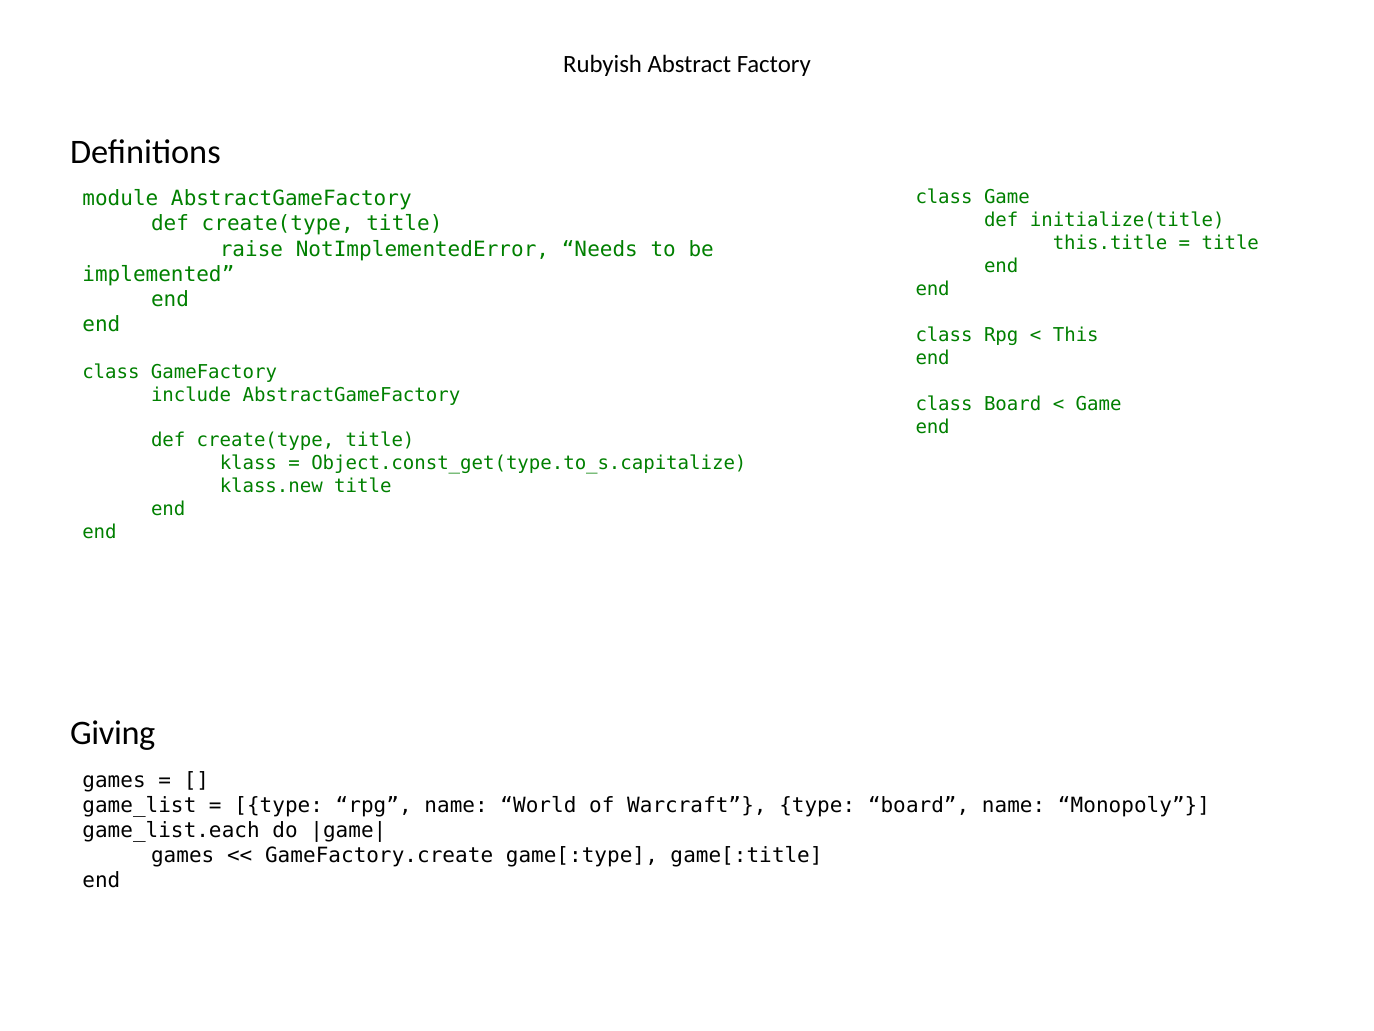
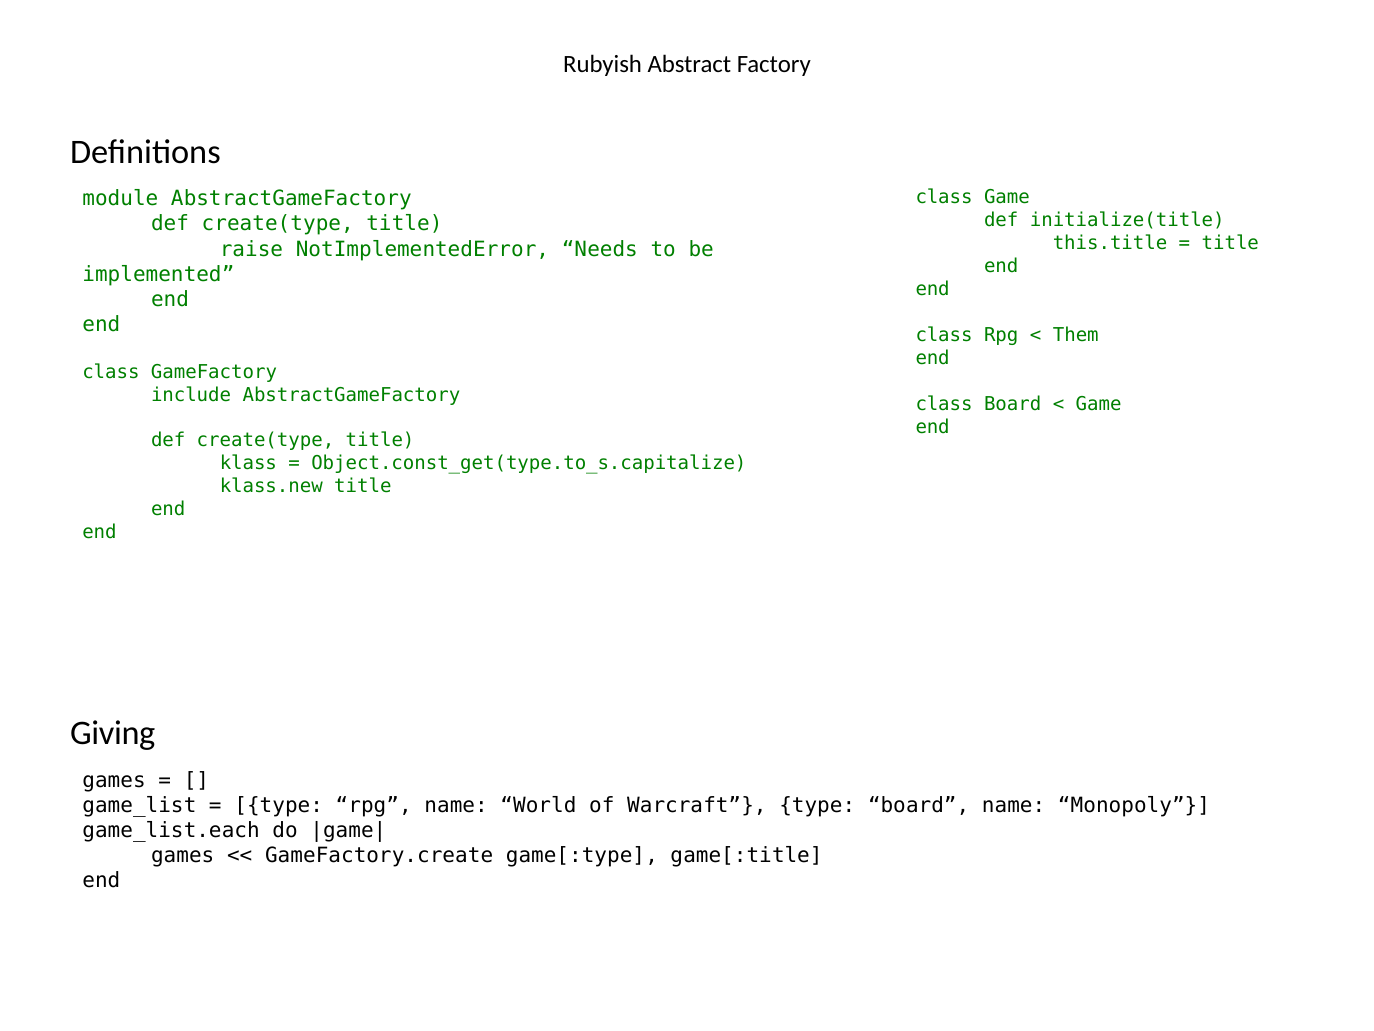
This: This -> Them (1076, 335)
